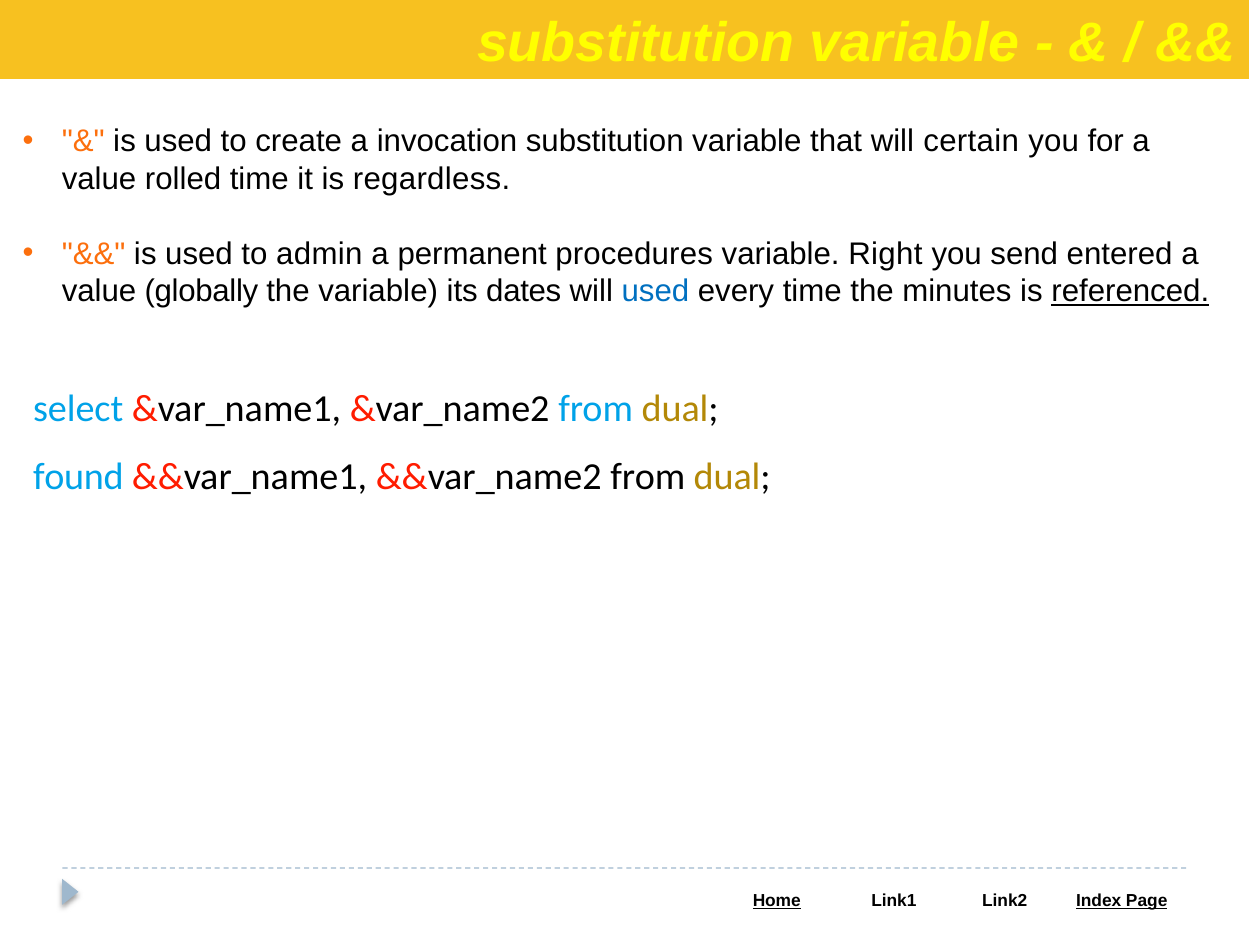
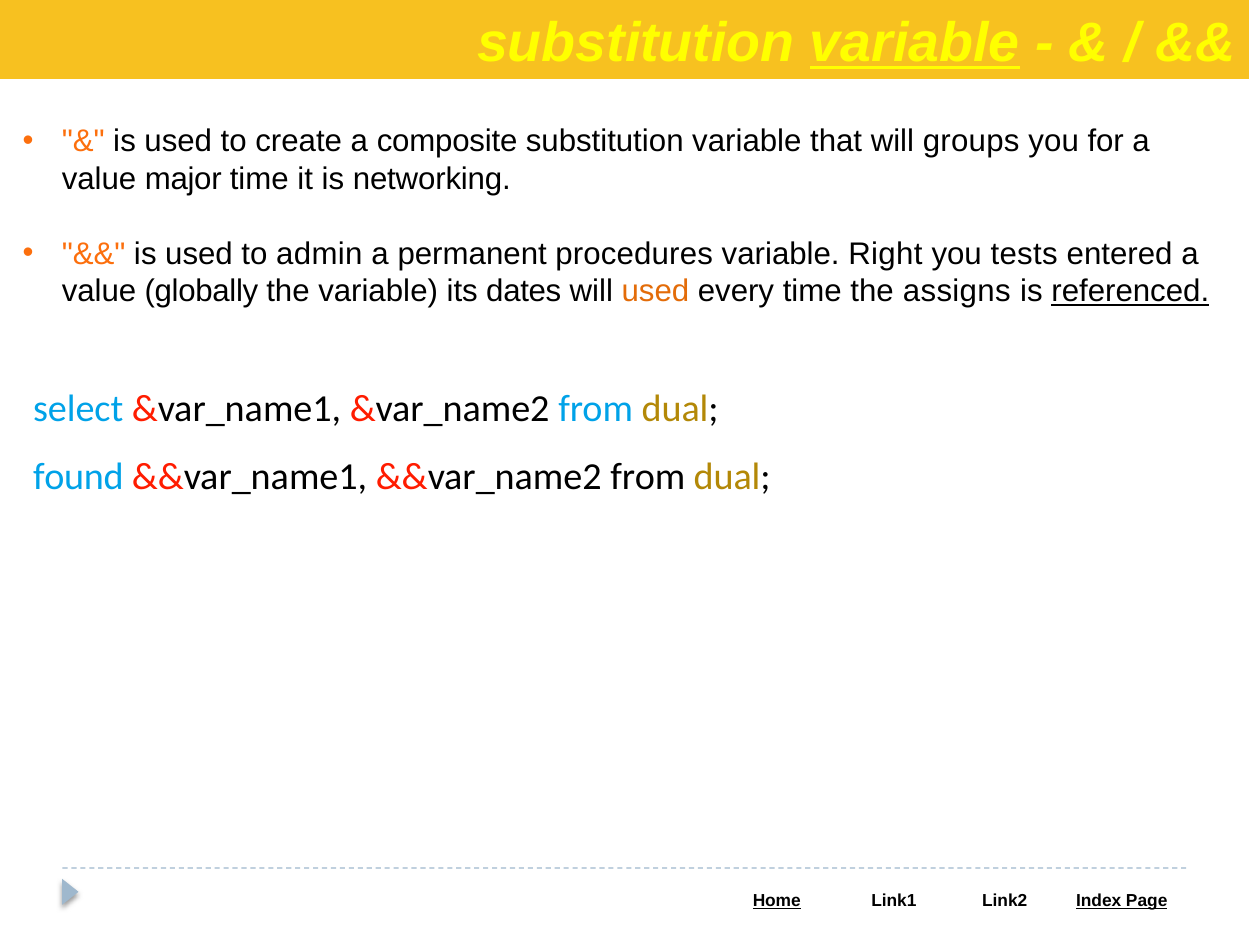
variable underline: none -> present (915, 43)
invocation: invocation -> composite (447, 141)
certain: certain -> groups (971, 141)
rolled: rolled -> major (183, 179)
regardless: regardless -> networking (432, 179)
send: send -> tests (1024, 254)
used colour: blue -> orange (655, 291)
minutes: minutes -> assigns (957, 291)
